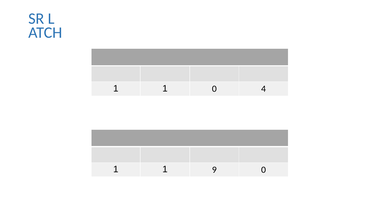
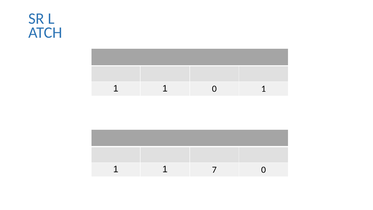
1 0 4: 4 -> 1 (264, 89)
9: 9 -> 7 (214, 170)
